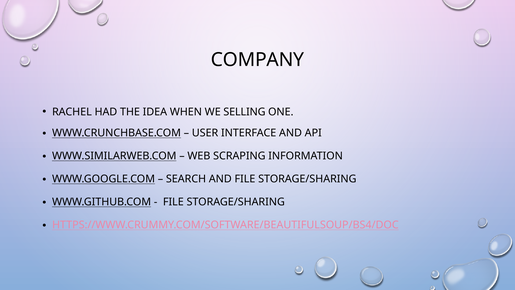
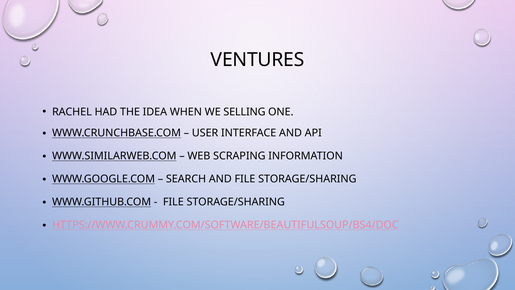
COMPANY: COMPANY -> VENTURES (258, 60)
